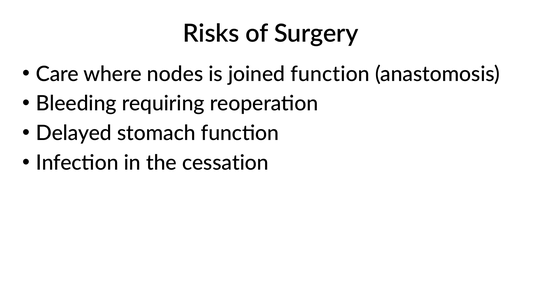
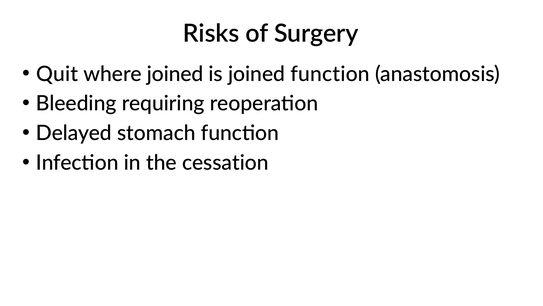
Care: Care -> Quit (57, 74)
where nodes: nodes -> joined (175, 74)
